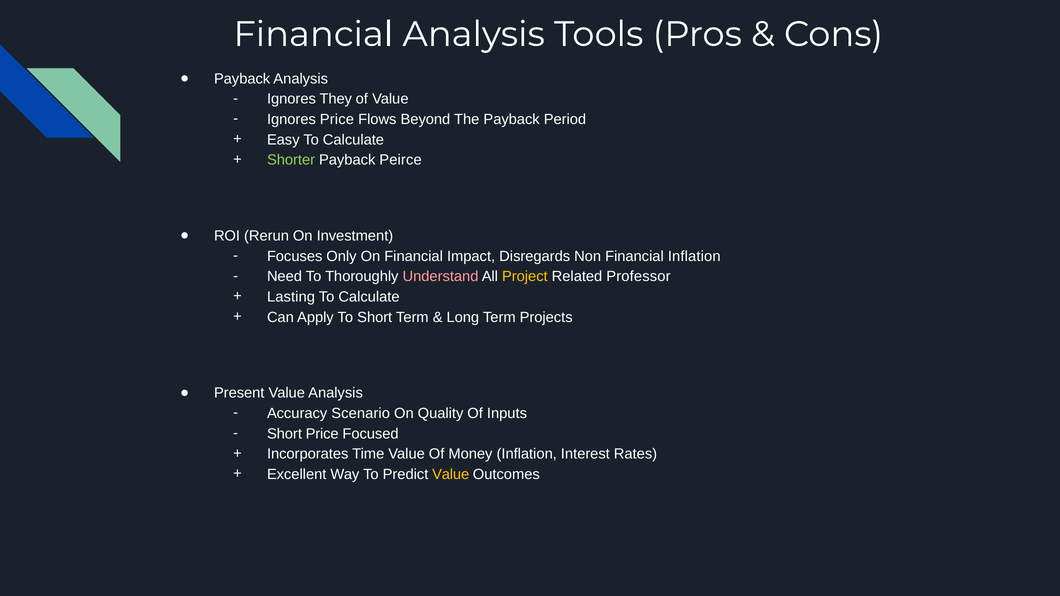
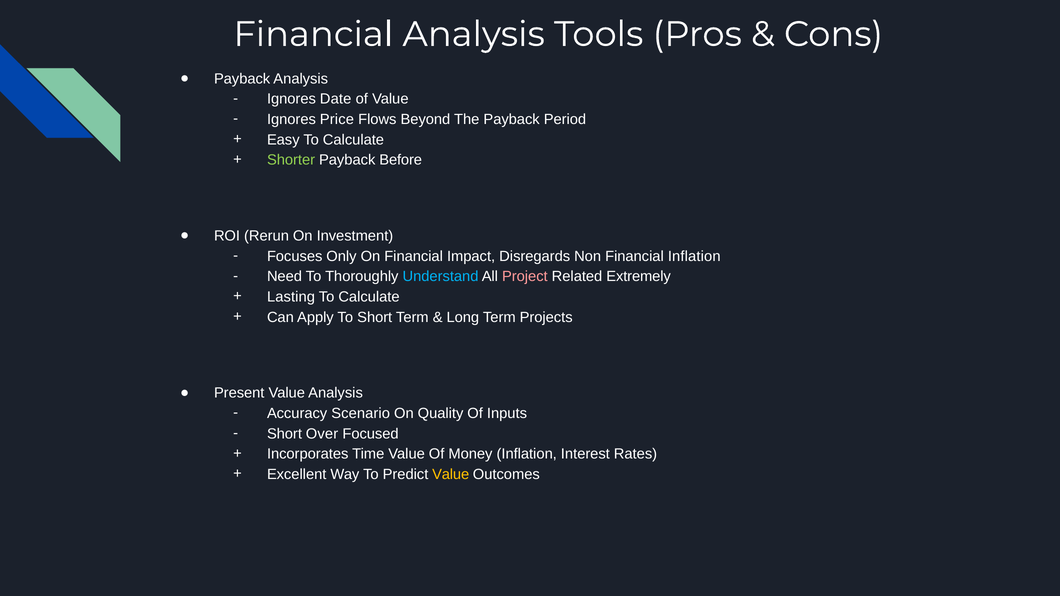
They: They -> Date (336, 99)
Peirce: Peirce -> Before (401, 160)
Understand colour: pink -> light blue (441, 277)
Project colour: yellow -> pink (525, 277)
Professor: Professor -> Extremely (639, 277)
Short Price: Price -> Over (322, 434)
